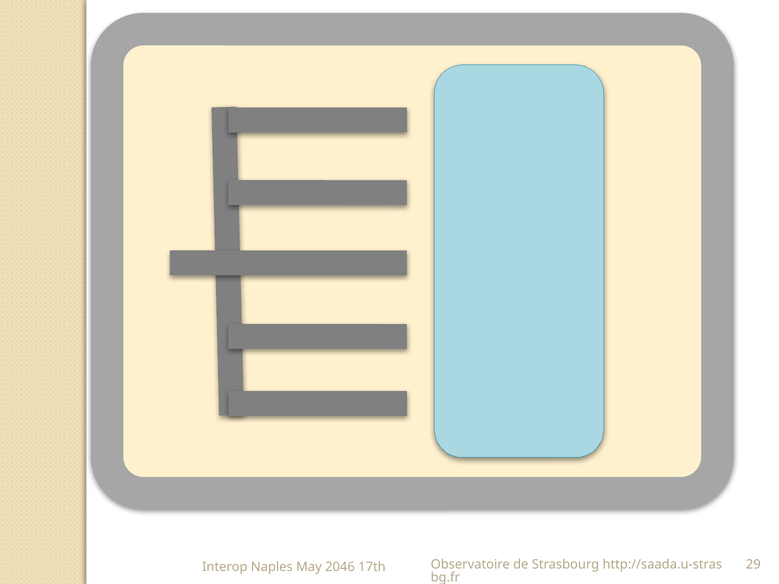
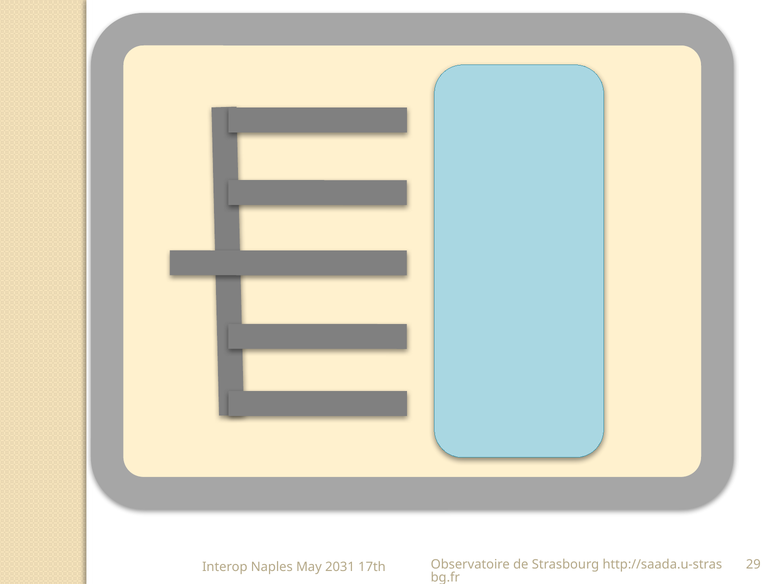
2046: 2046 -> 2031 (340, 567)
